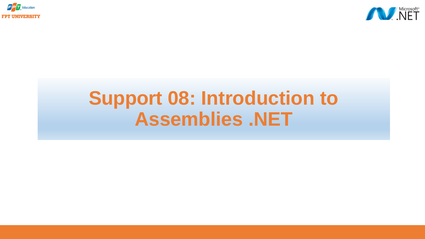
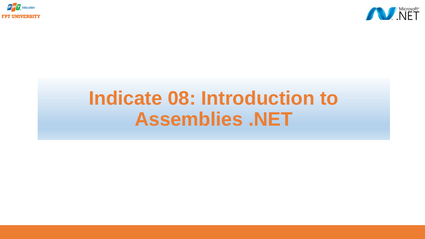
Support: Support -> Indicate (126, 98)
